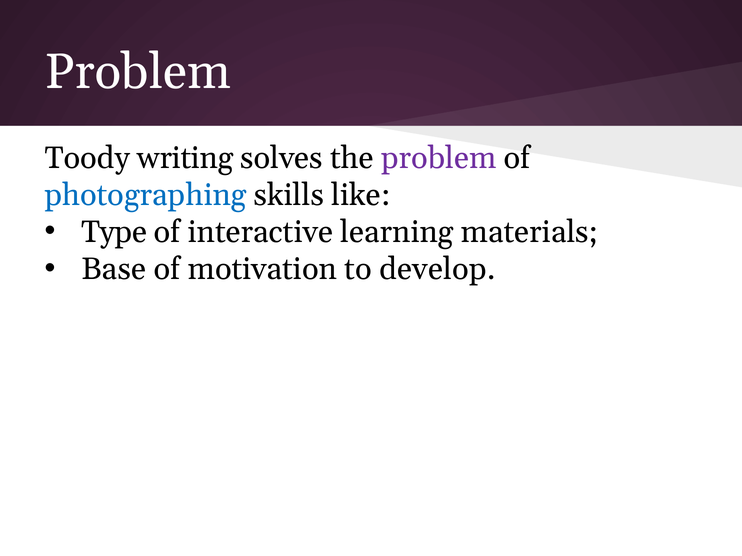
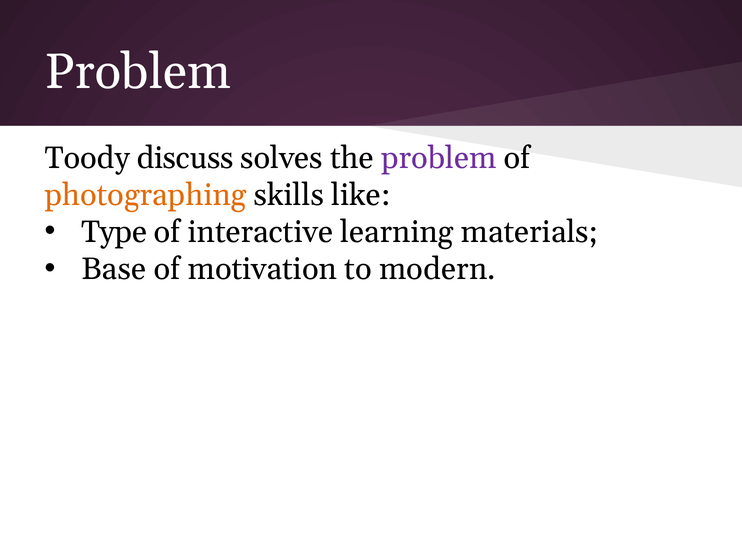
writing: writing -> discuss (185, 158)
photographing colour: blue -> orange (146, 195)
develop: develop -> modern (437, 269)
